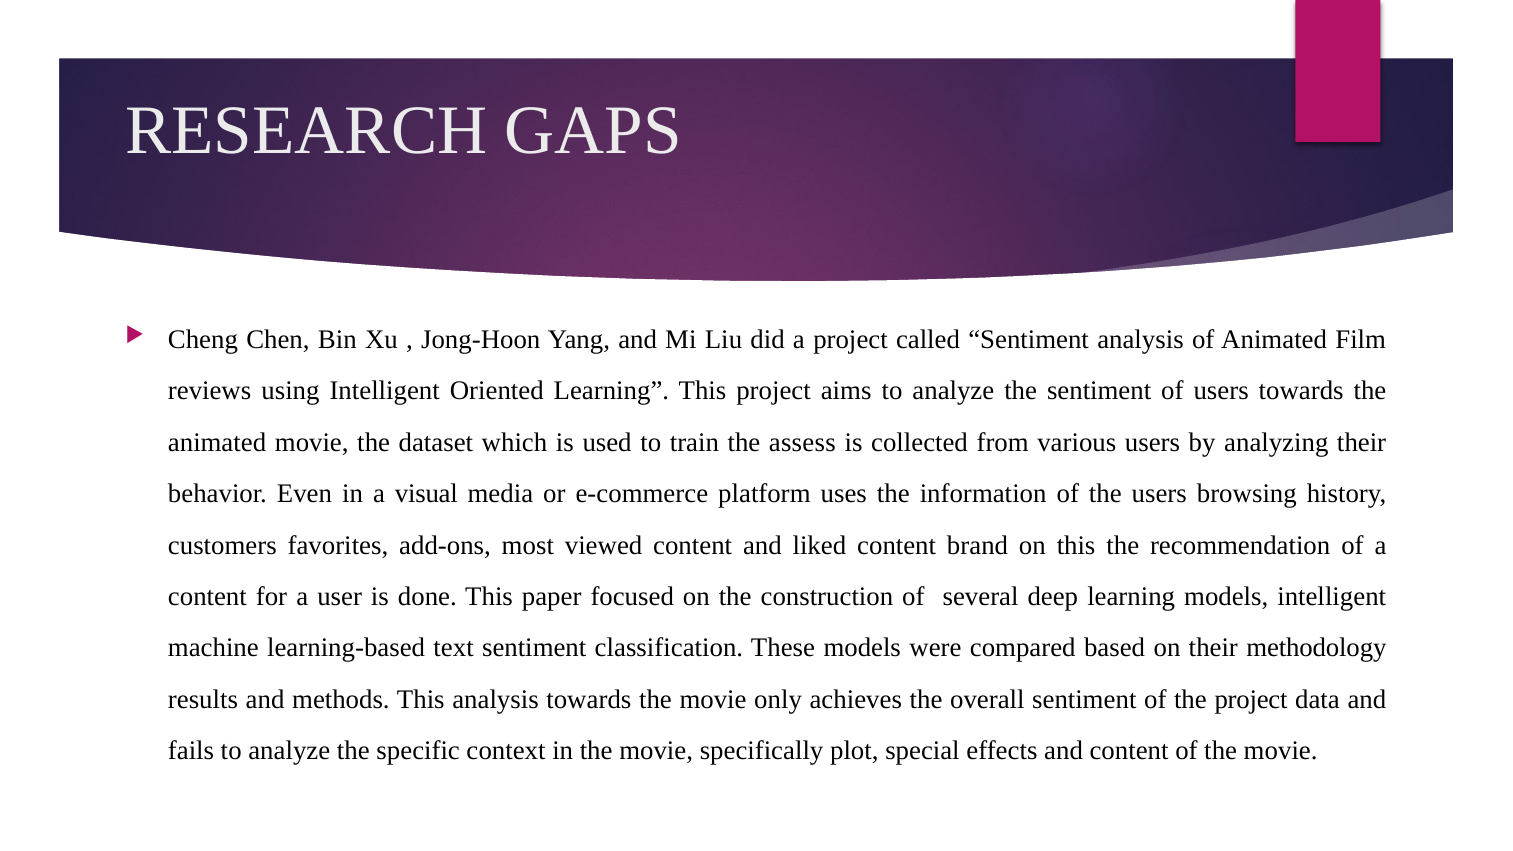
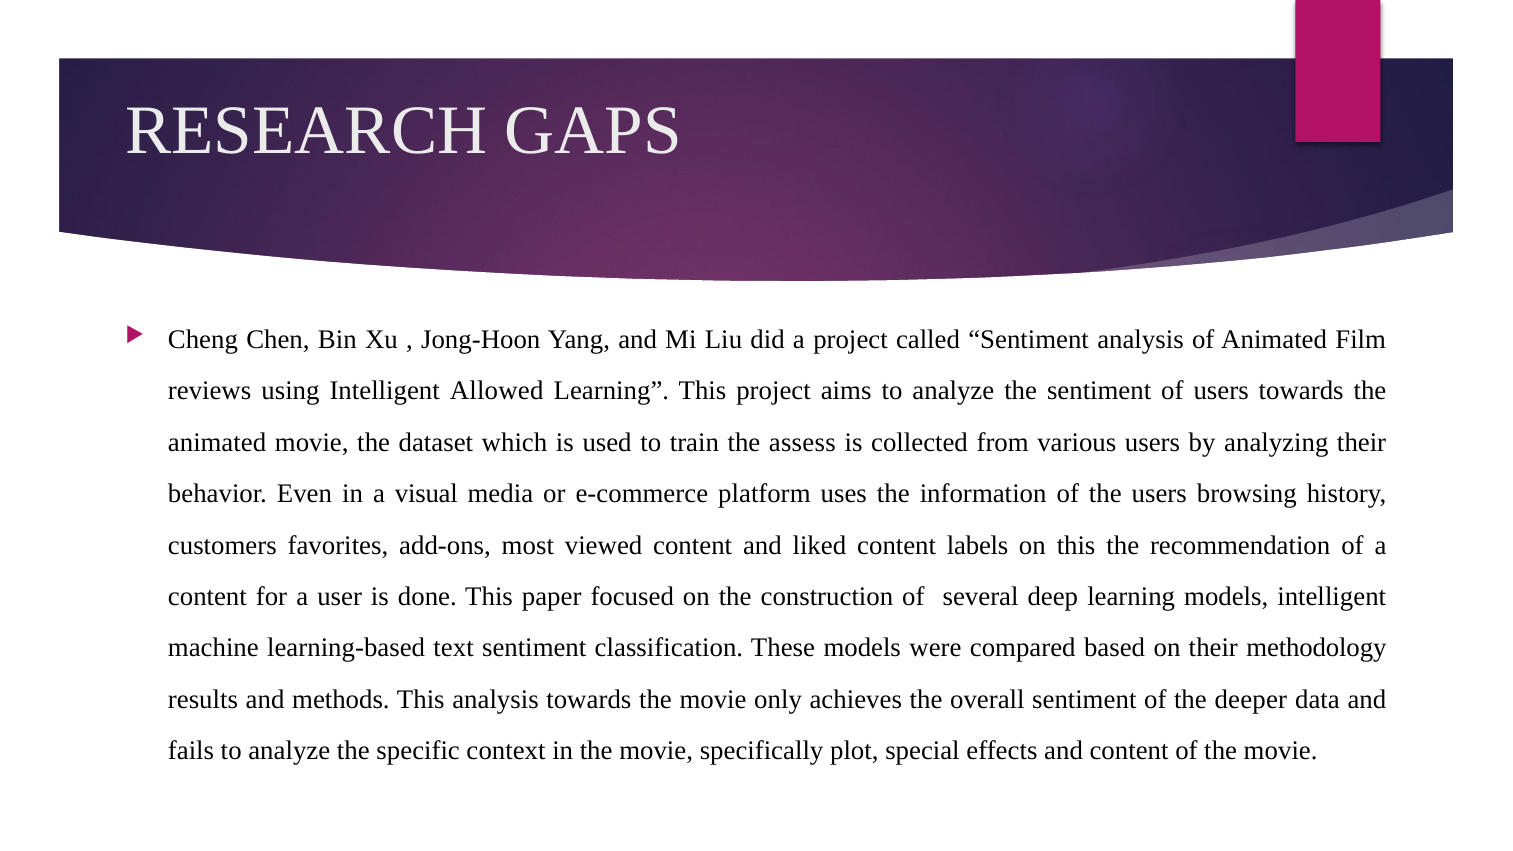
Oriented: Oriented -> Allowed (497, 391)
brand: brand -> labels (978, 545)
the project: project -> deeper (1251, 700)
